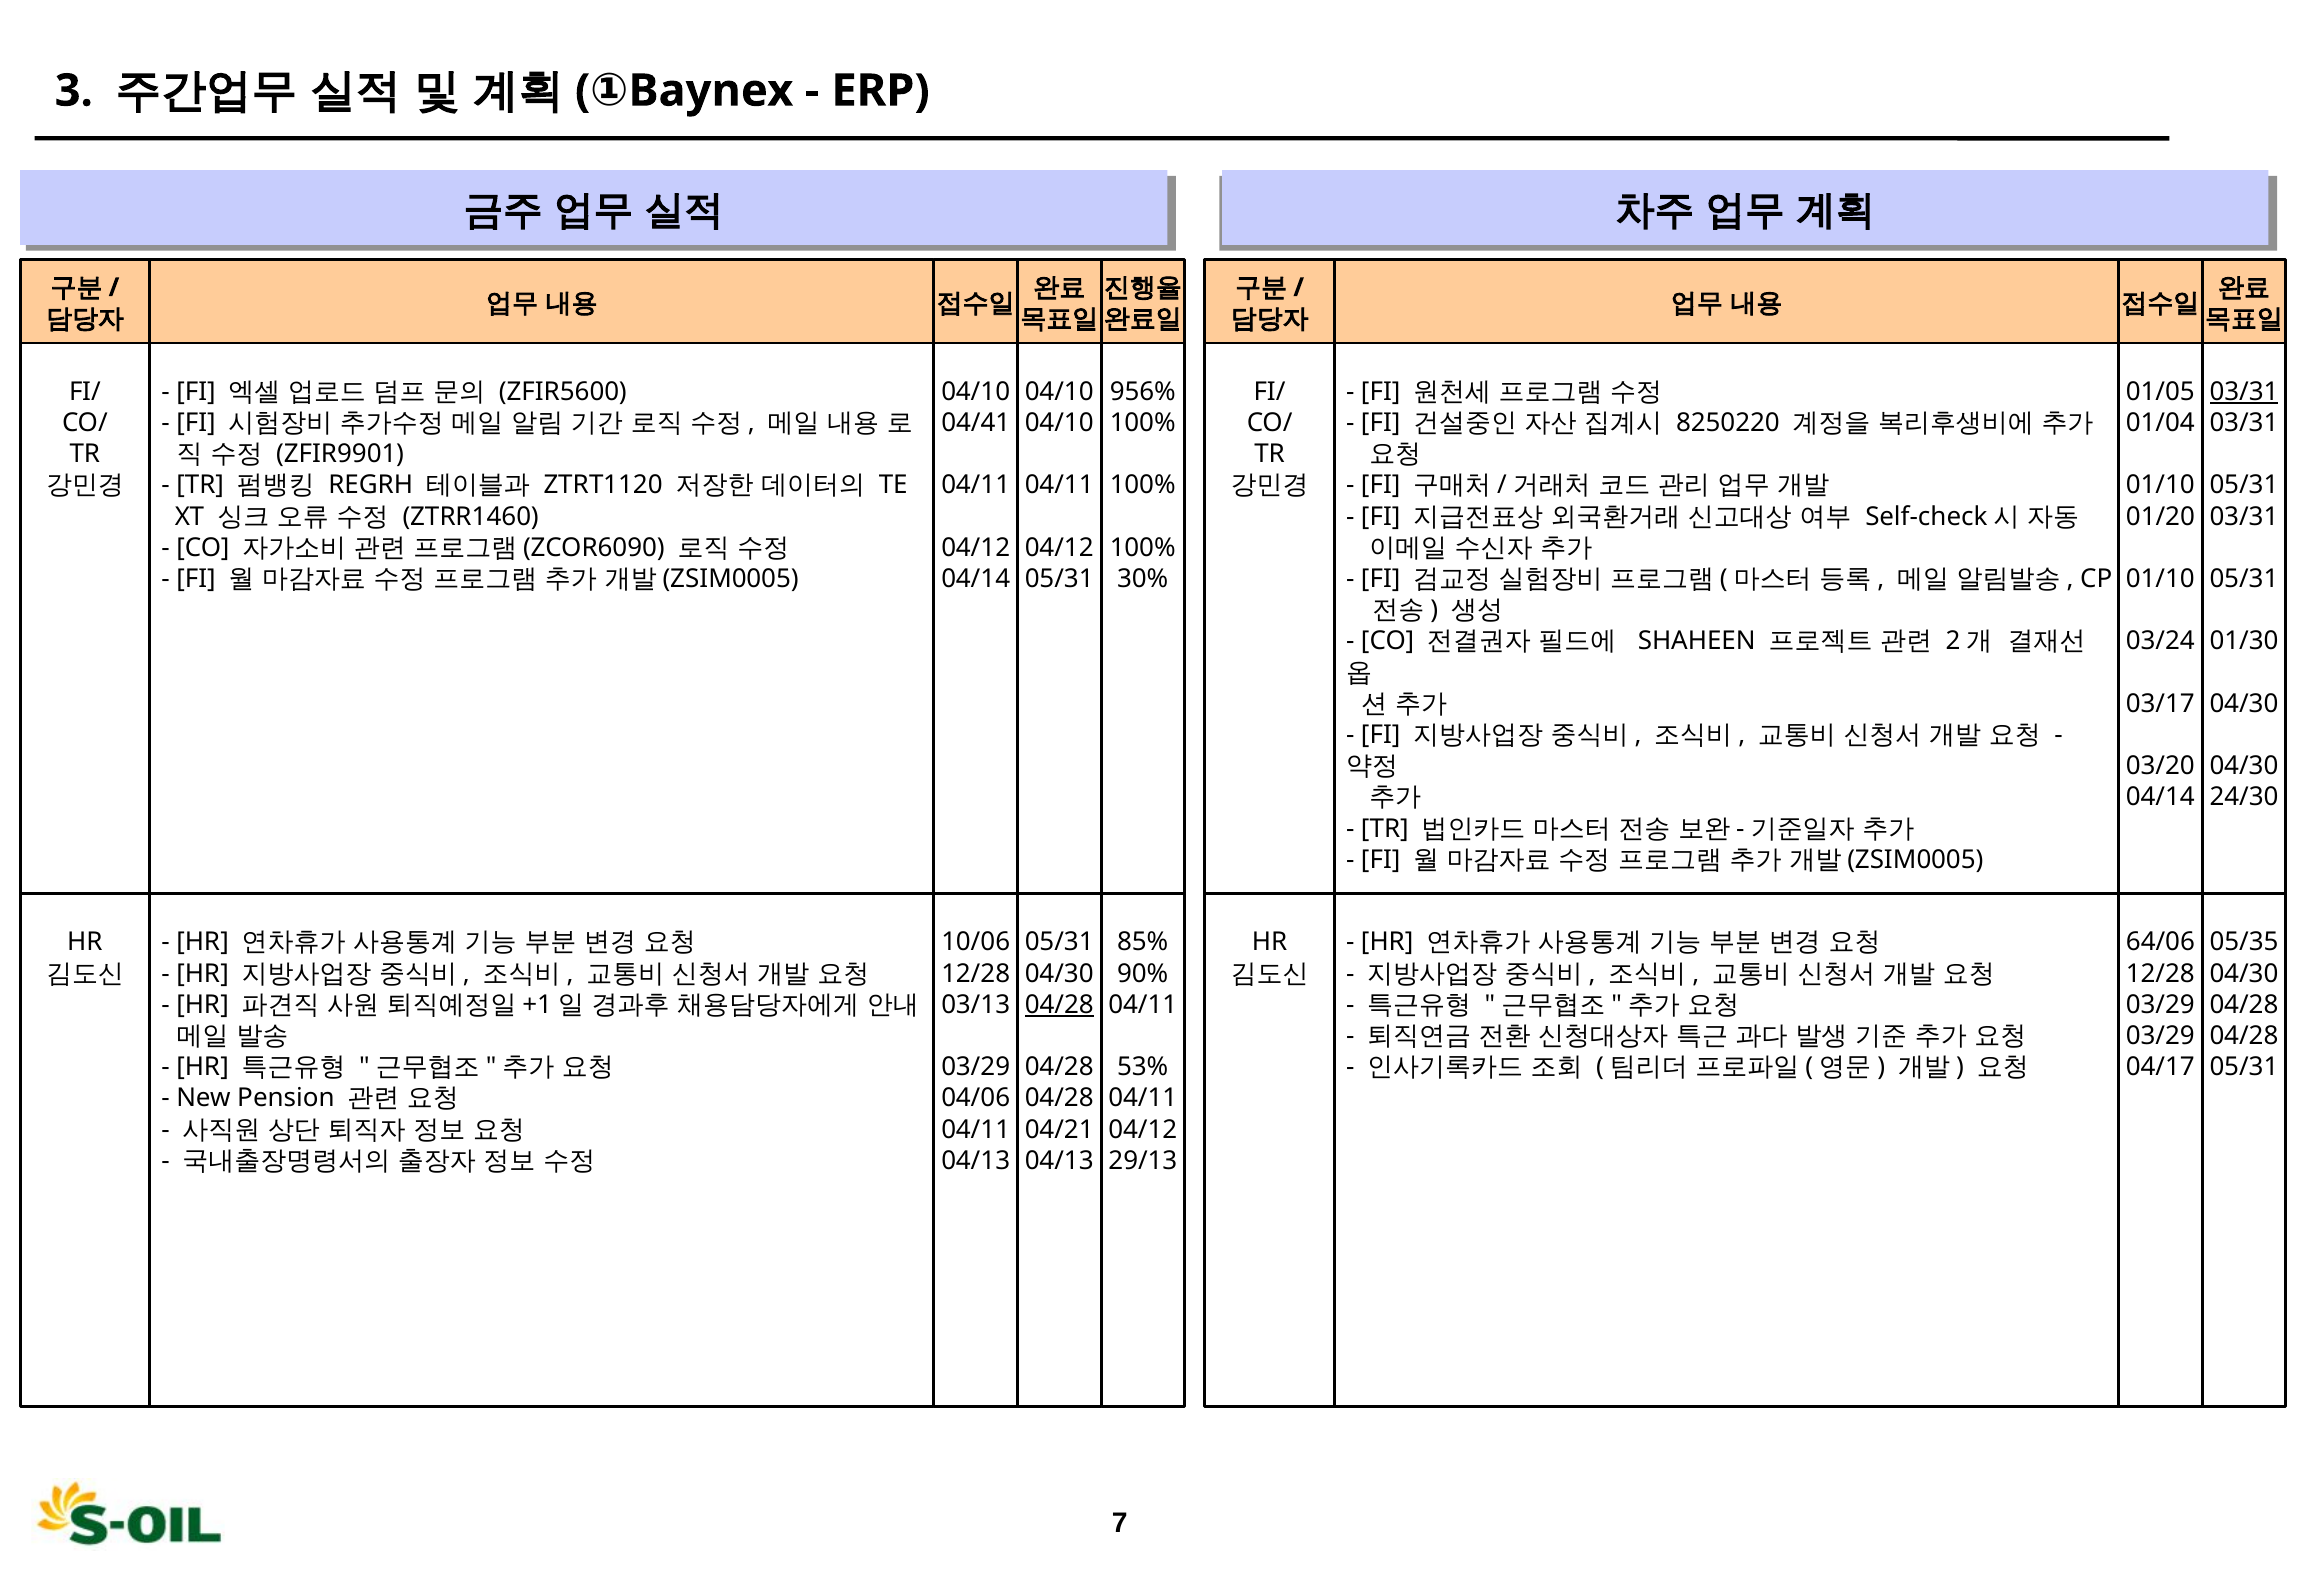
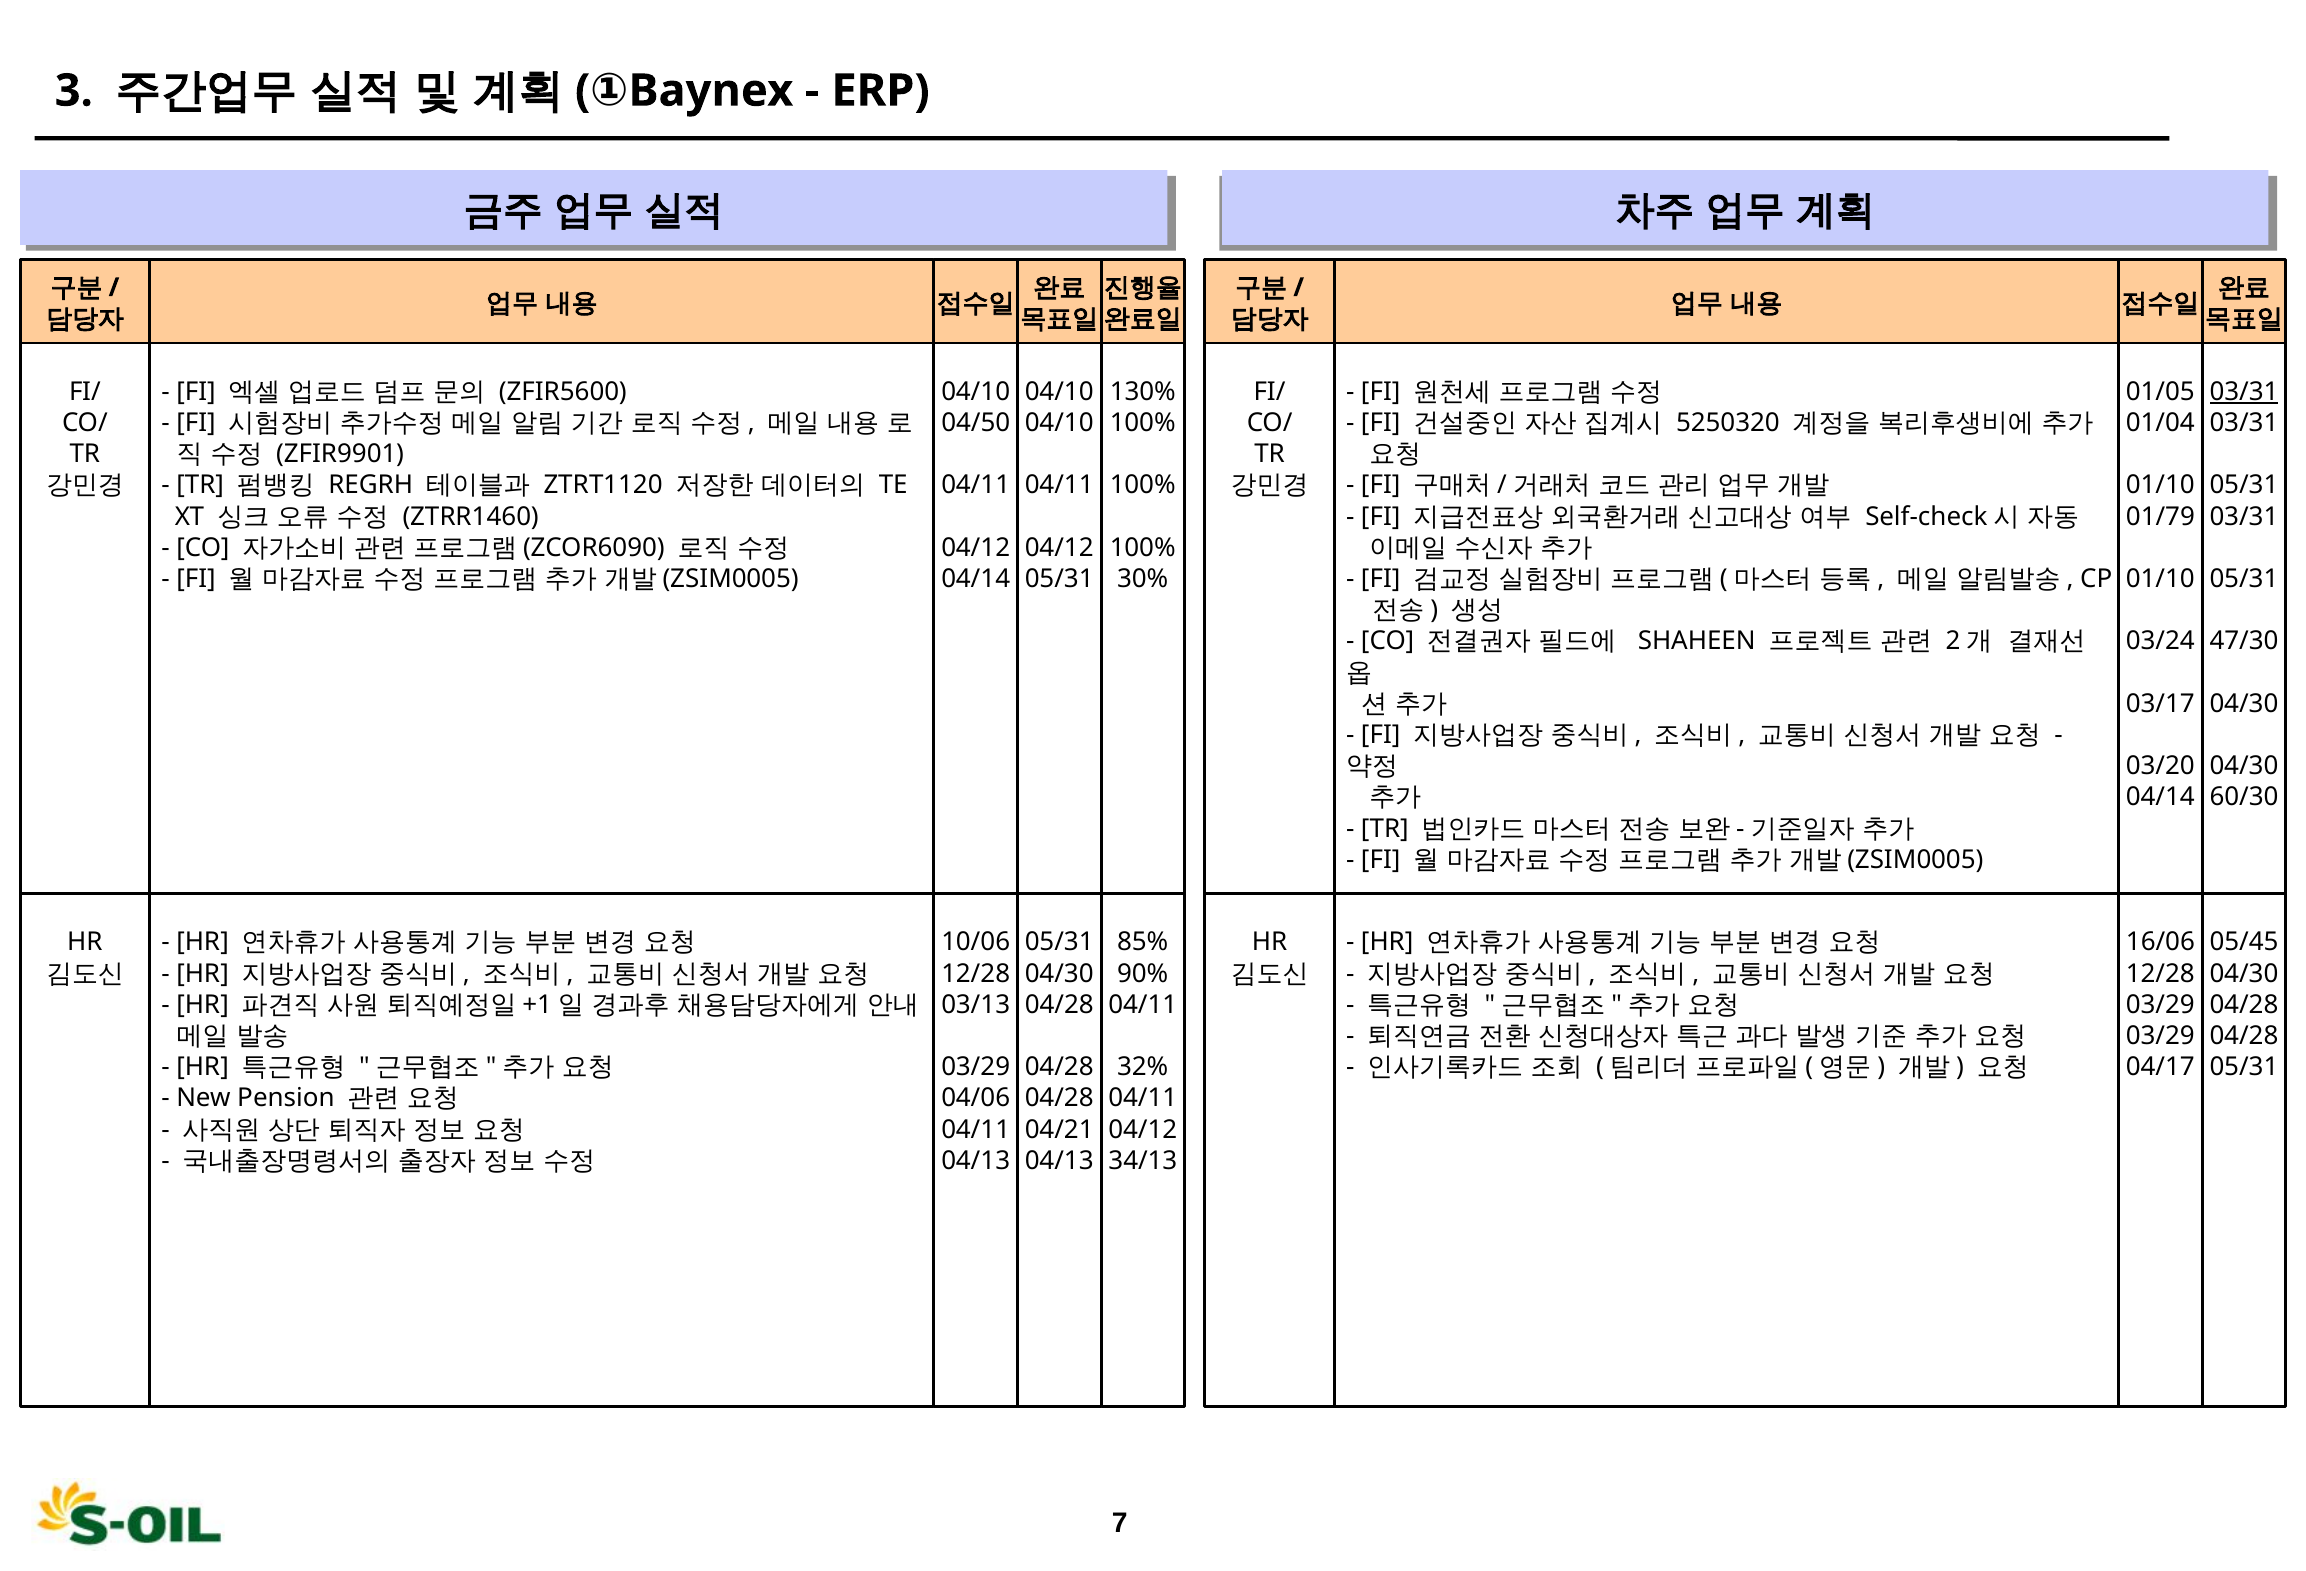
956%: 956% -> 130% (1143, 392)
04/41: 04/41 -> 04/50 (976, 423)
8250220: 8250220 -> 5250320 (1728, 423)
01/20: 01/20 -> 01/79 (2160, 516)
01/30: 01/30 -> 47/30 (2244, 641)
24/30: 24/30 -> 60/30 (2244, 797)
64/06: 64/06 -> 16/06 (2160, 942)
05/35: 05/35 -> 05/45 (2244, 942)
04/28 underline: present -> none (1059, 1005)
53%: 53% -> 32% (1143, 1067)
29/13: 29/13 -> 34/13 (1143, 1161)
